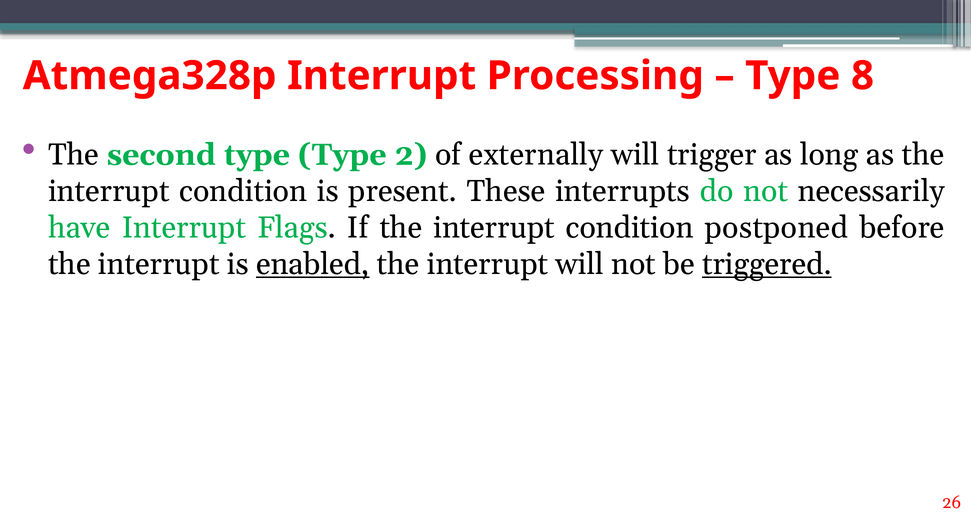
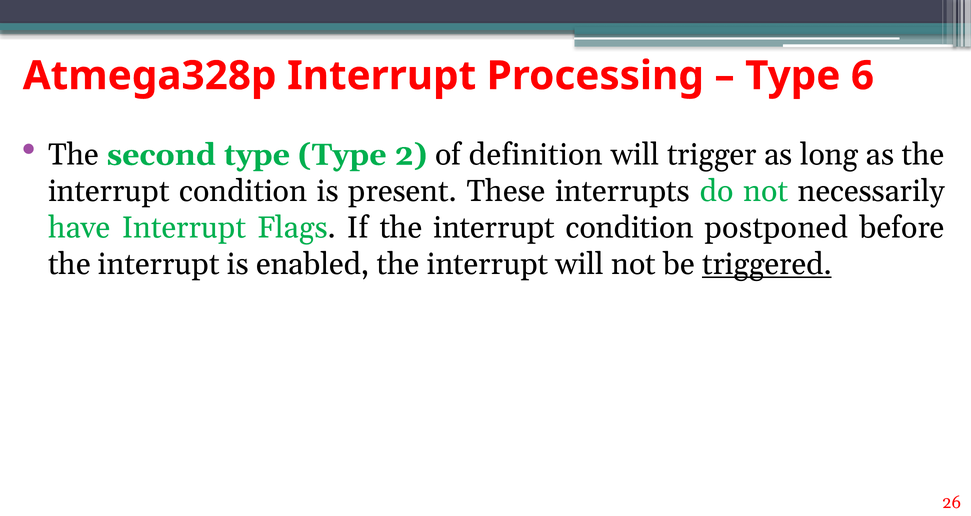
8: 8 -> 6 (863, 76)
externally: externally -> definition (536, 155)
enabled underline: present -> none (313, 264)
